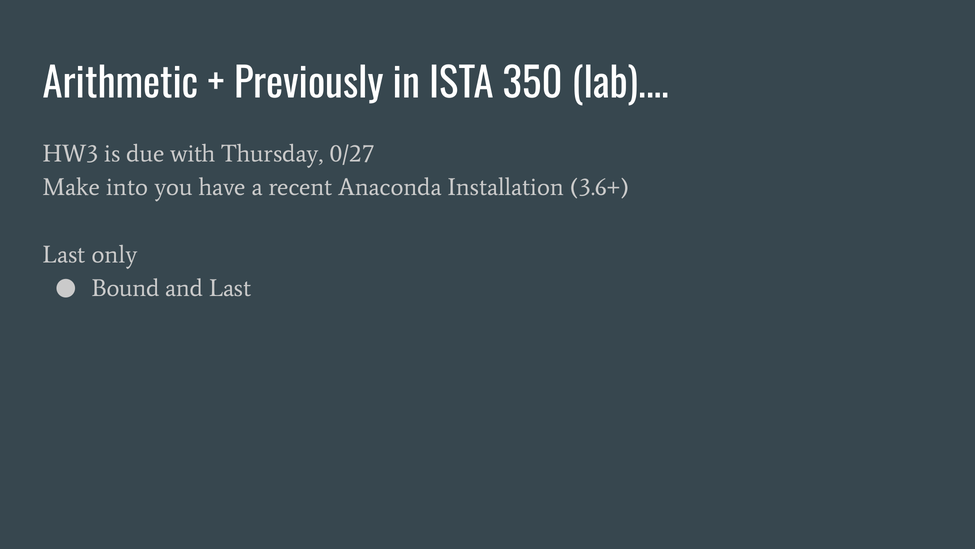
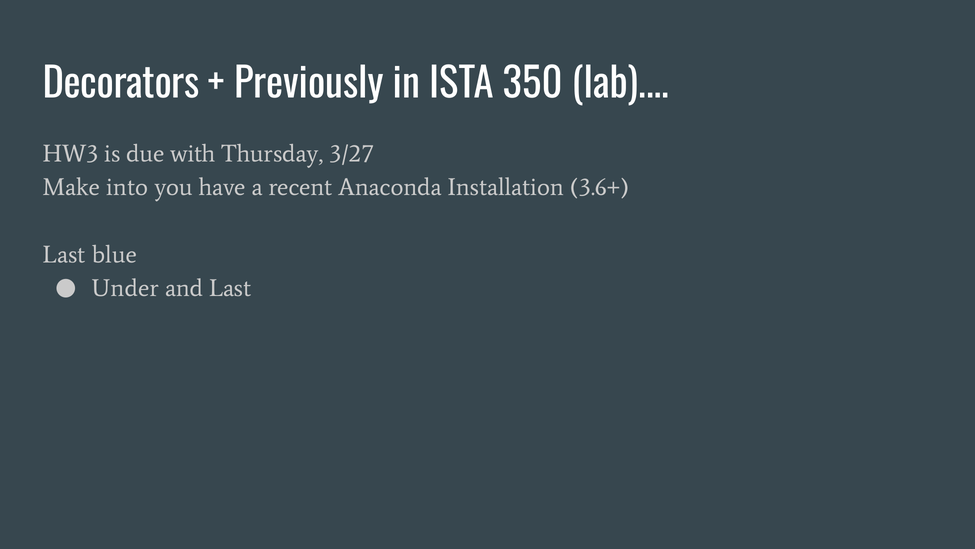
Arithmetic: Arithmetic -> Decorators (121, 84)
0/27: 0/27 -> 3/27 (352, 153)
only: only -> blue (115, 254)
Bound: Bound -> Under (125, 288)
